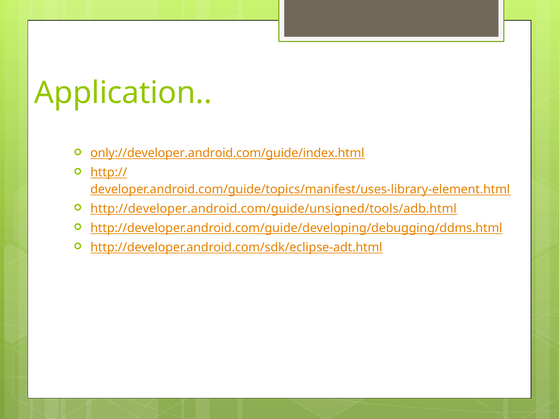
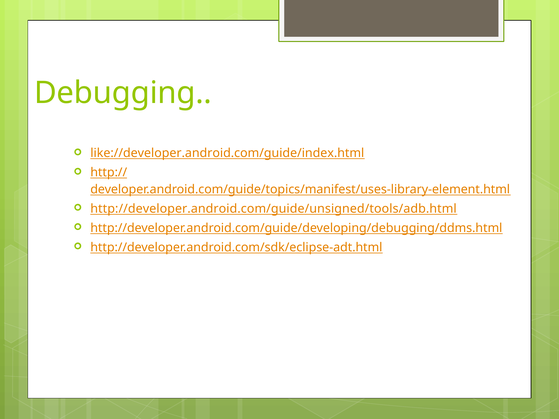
Application: Application -> Debugging (123, 93)
only://developer.android.com/guide/index.html: only://developer.android.com/guide/index.html -> like://developer.android.com/guide/index.html (227, 153)
